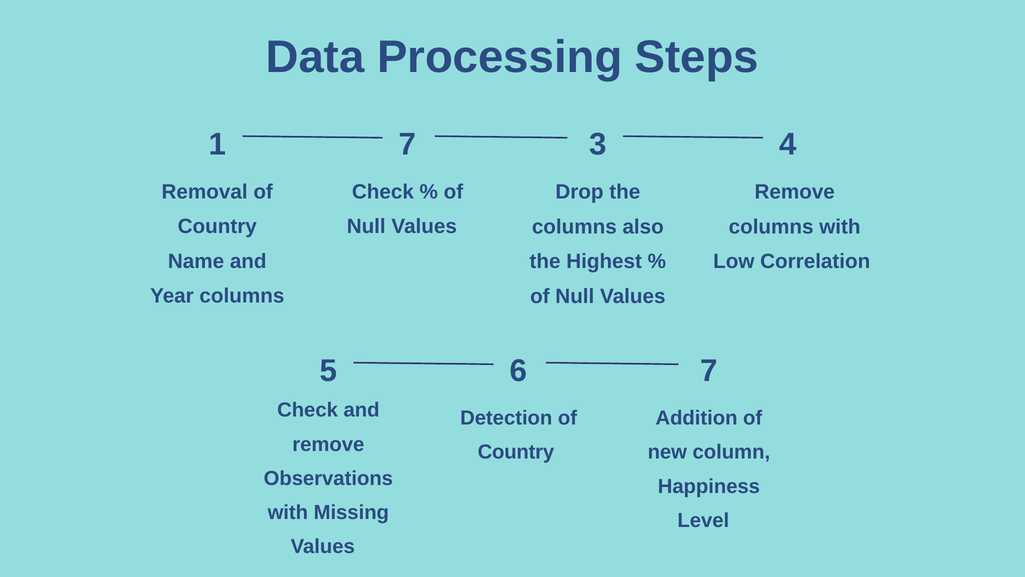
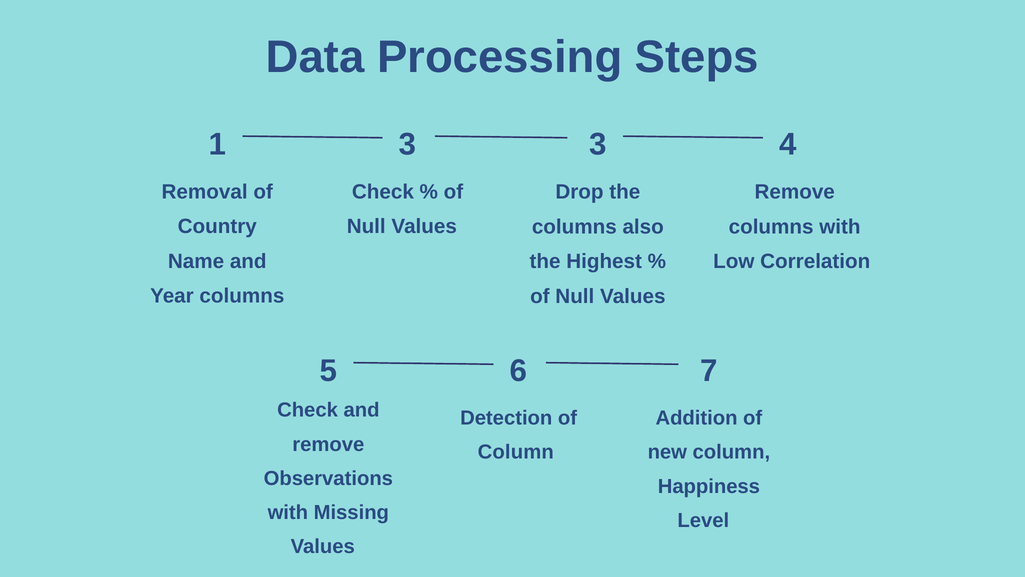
1 7: 7 -> 3 (408, 144)
Country: Country -> Column (516, 452)
